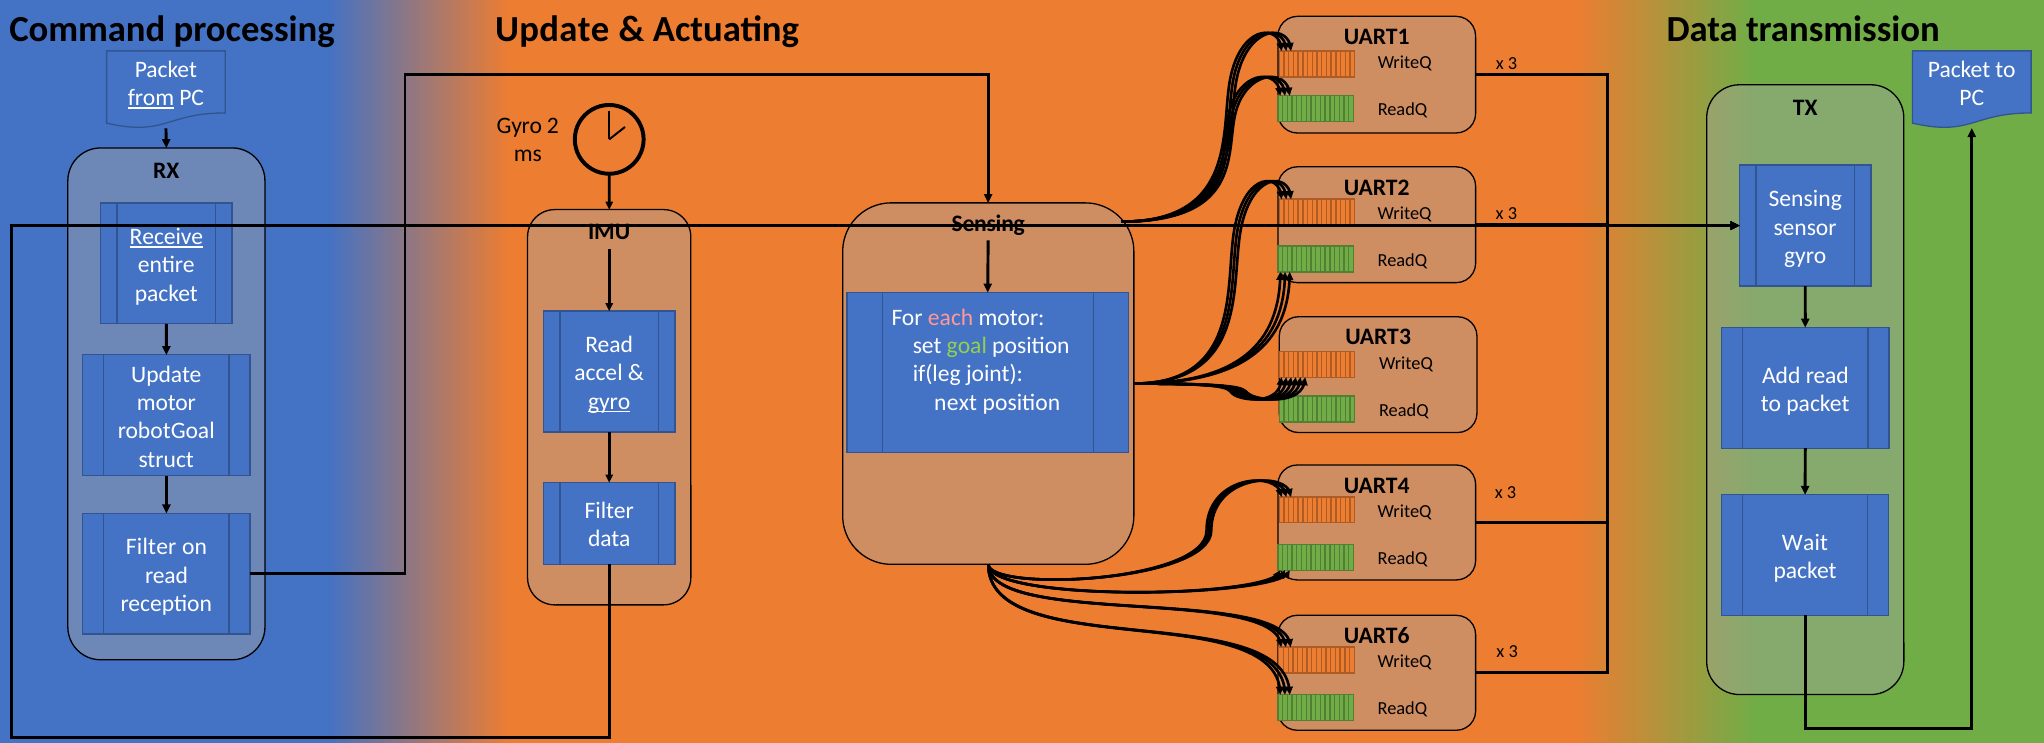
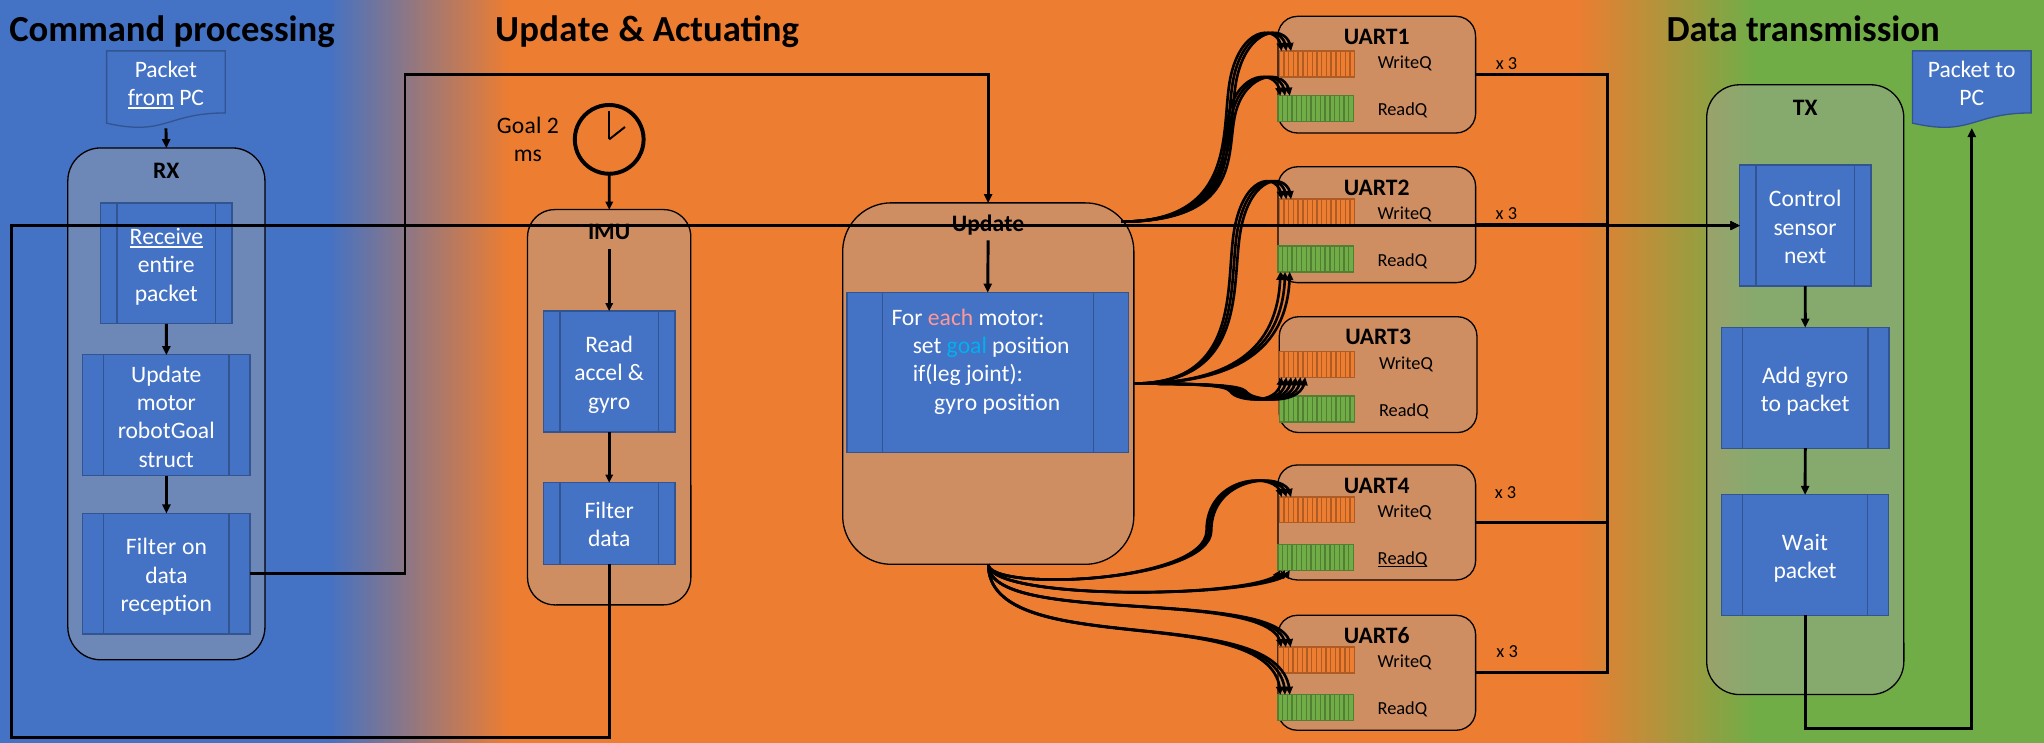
Gyro: Gyro -> Goal (519, 125)
Sensing: Sensing -> Control (1805, 199)
IMU Sensing: Sensing -> Update (988, 223)
gyro: gyro -> next (1805, 256)
goal colour: light green -> light blue (967, 346)
Add read: read -> gyro (1827, 375)
gyro underline: present -> none (609, 402)
next: next -> gyro (956, 403)
ReadQ underline: none -> present (1403, 559)
read: read -> data (166, 576)
